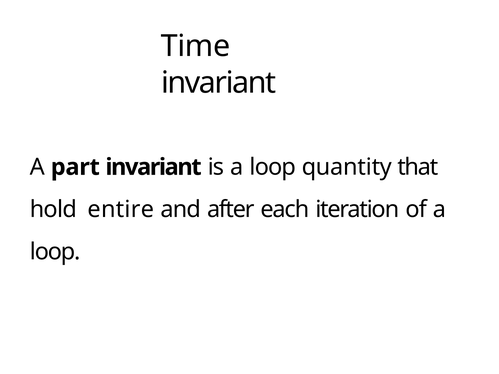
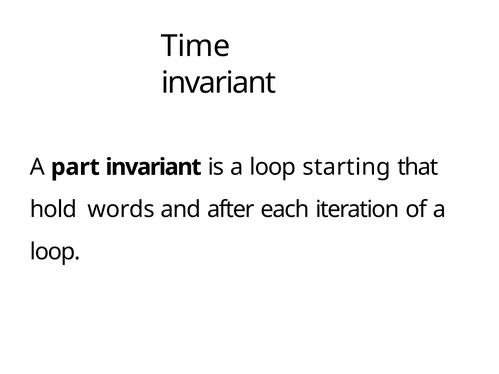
quantity: quantity -> starting (347, 167)
entire: entire -> words (121, 210)
